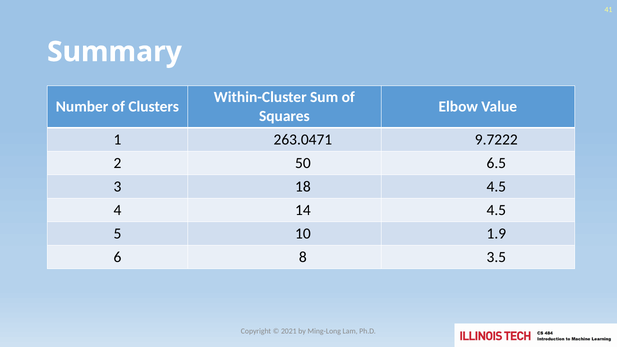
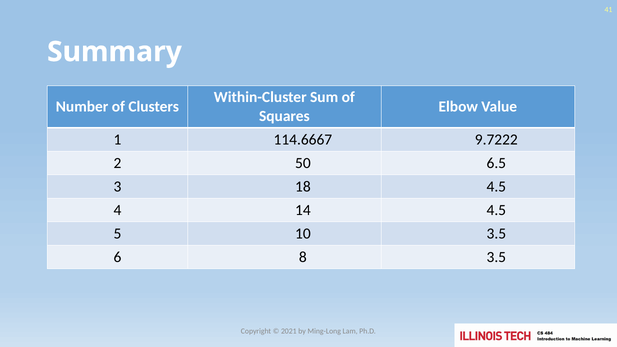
263.0471: 263.0471 -> 114.6667 (303, 140)
10 1.9: 1.9 -> 3.5 (496, 234)
